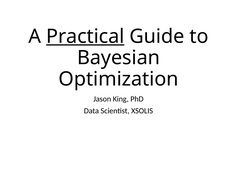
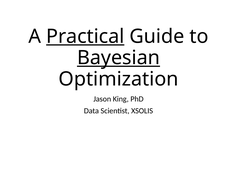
Bayesian underline: none -> present (118, 58)
